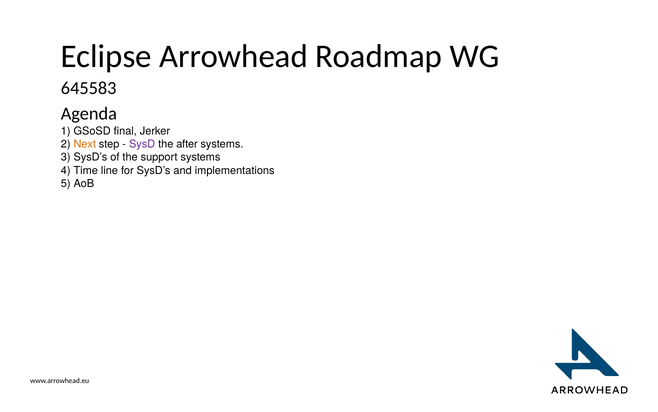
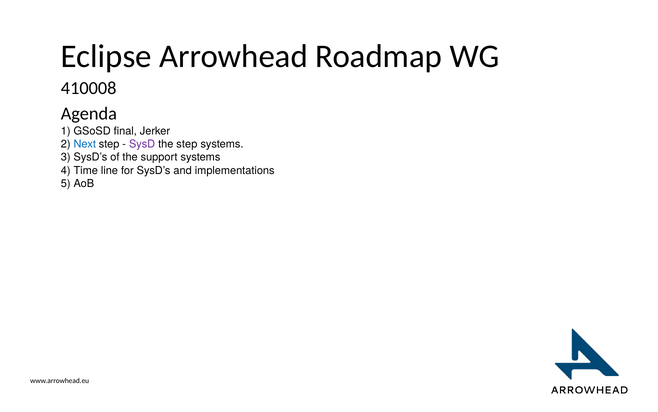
645583: 645583 -> 410008 (89, 88)
Next colour: orange -> blue (85, 144)
the after: after -> step (187, 144)
